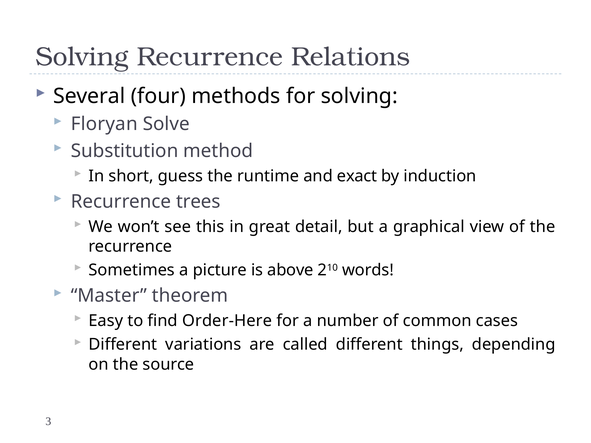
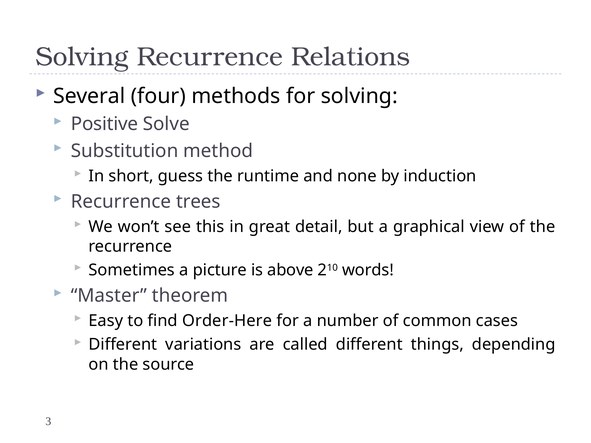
Floryan: Floryan -> Positive (104, 124)
exact: exact -> none (357, 176)
